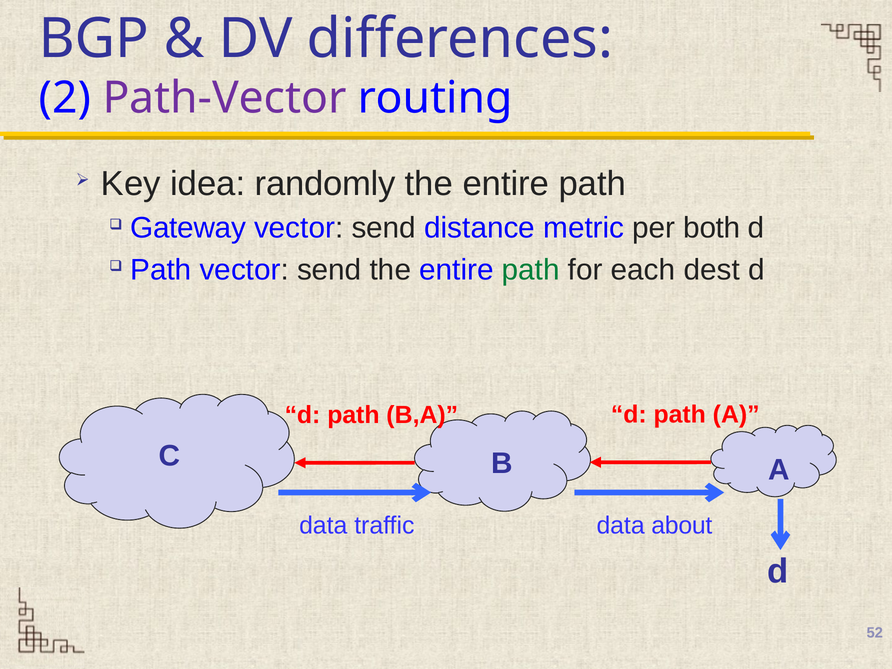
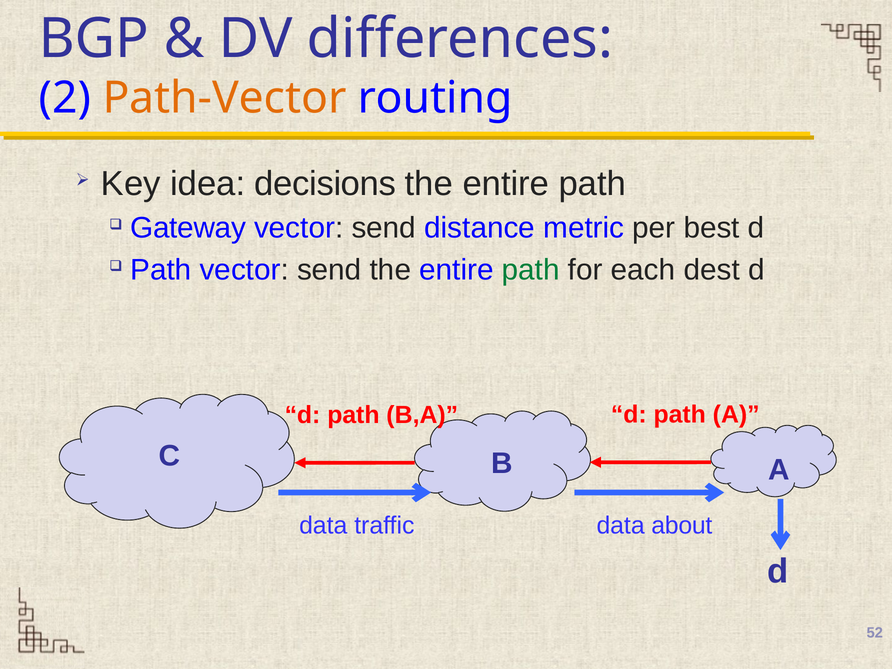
Path-Vector colour: purple -> orange (224, 98)
randomly: randomly -> decisions (325, 184)
both: both -> best (712, 228)
